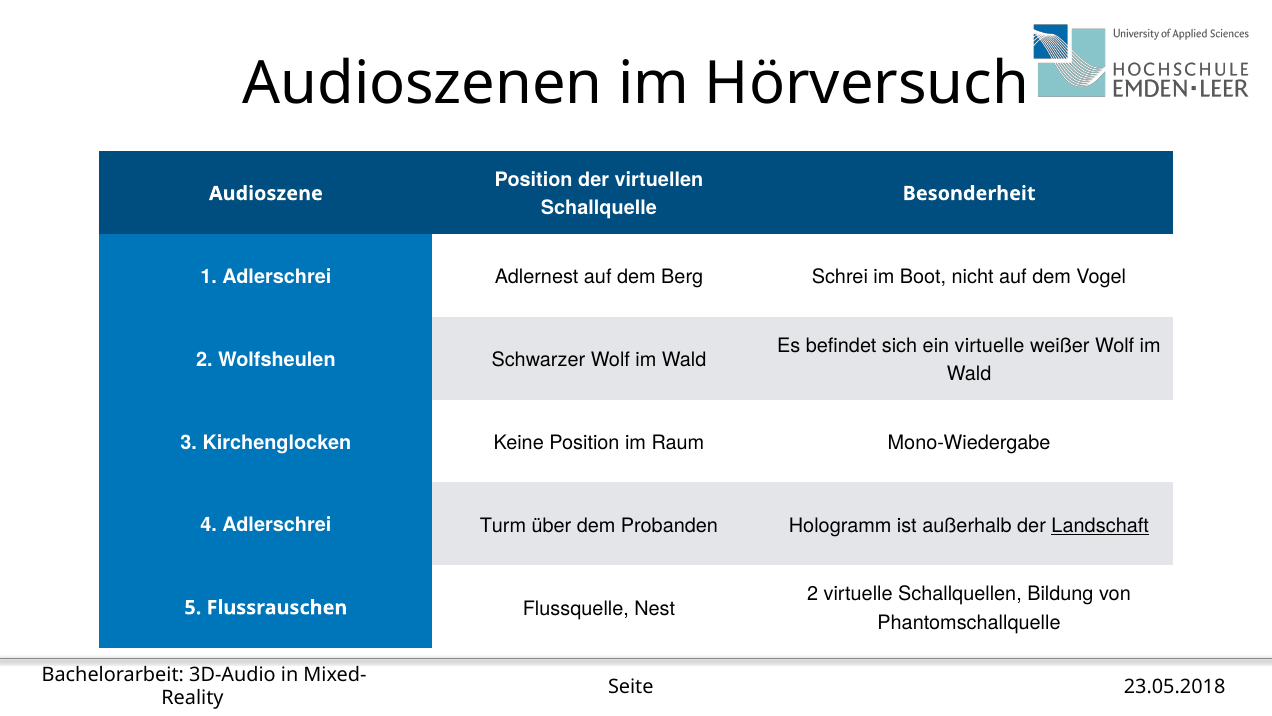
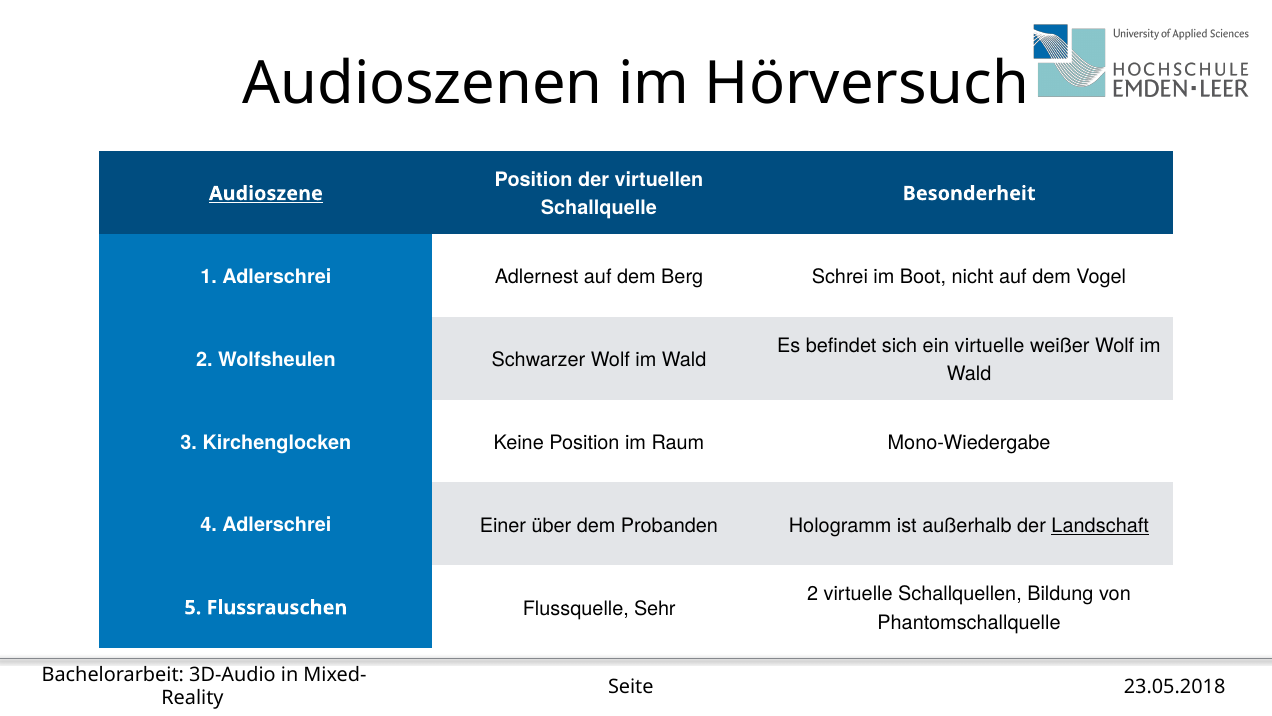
Audioszene underline: none -> present (266, 193)
Turm: Turm -> Einer (503, 525)
Nest: Nest -> Sehr (655, 608)
